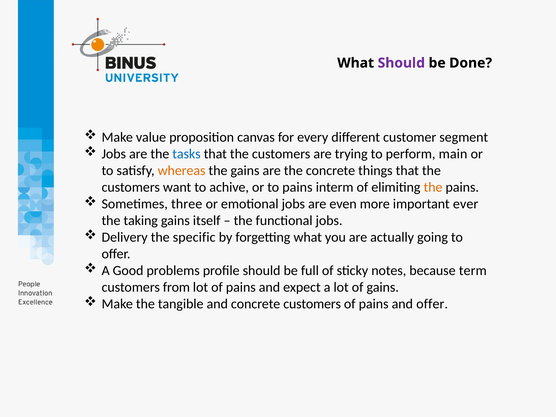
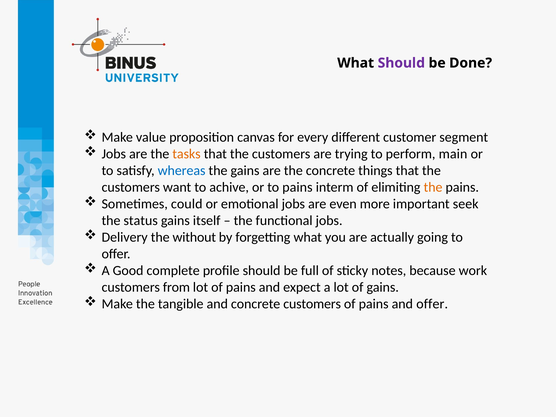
tasks colour: blue -> orange (187, 154)
whereas colour: orange -> blue (182, 170)
three: three -> could (187, 204)
ever: ever -> seek (466, 204)
taking: taking -> status (141, 221)
specific: specific -> without (194, 237)
problems: problems -> complete (173, 271)
term: term -> work (473, 271)
